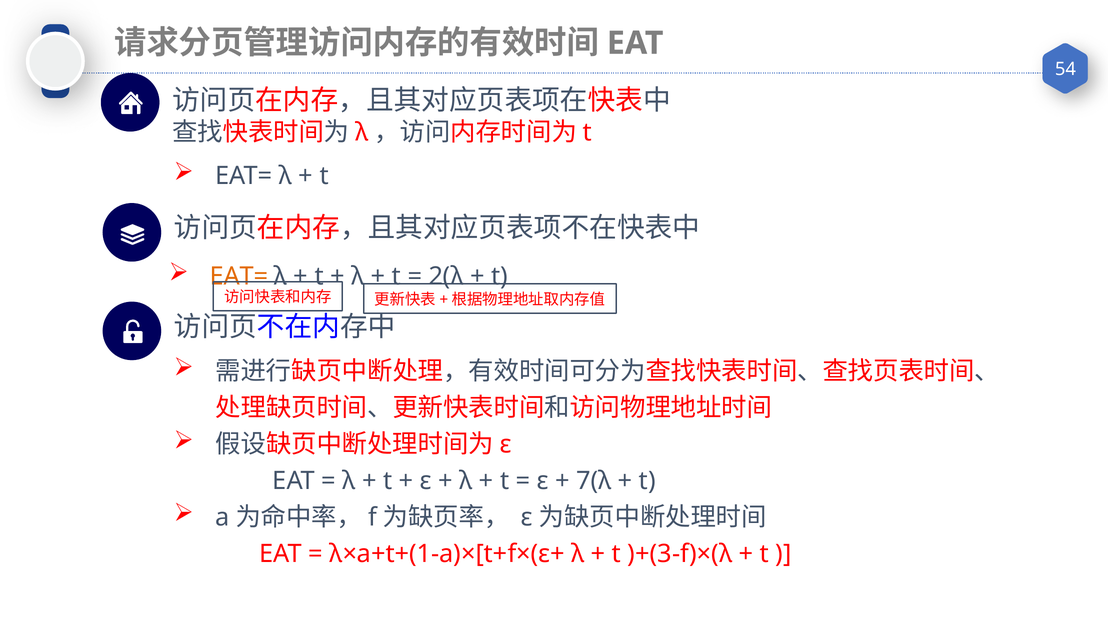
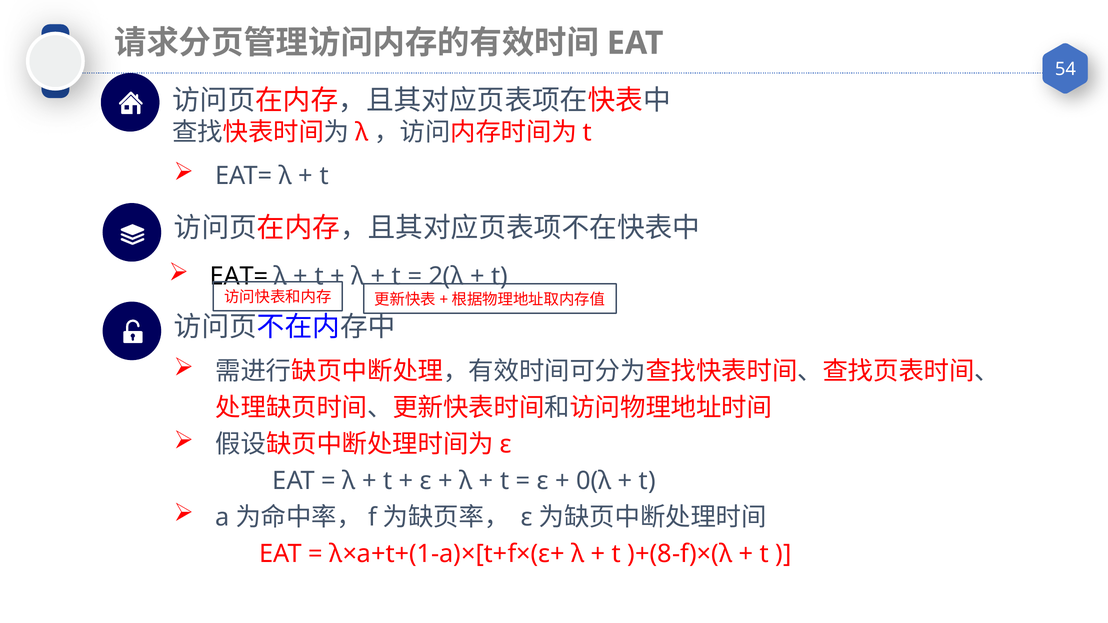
EAT= colour: orange -> black (239, 277)
7(λ: 7(λ -> 0(λ (594, 481)
)+(3-f)×(λ: )+(3-f)×(λ -> )+(8-f)×(λ (680, 554)
